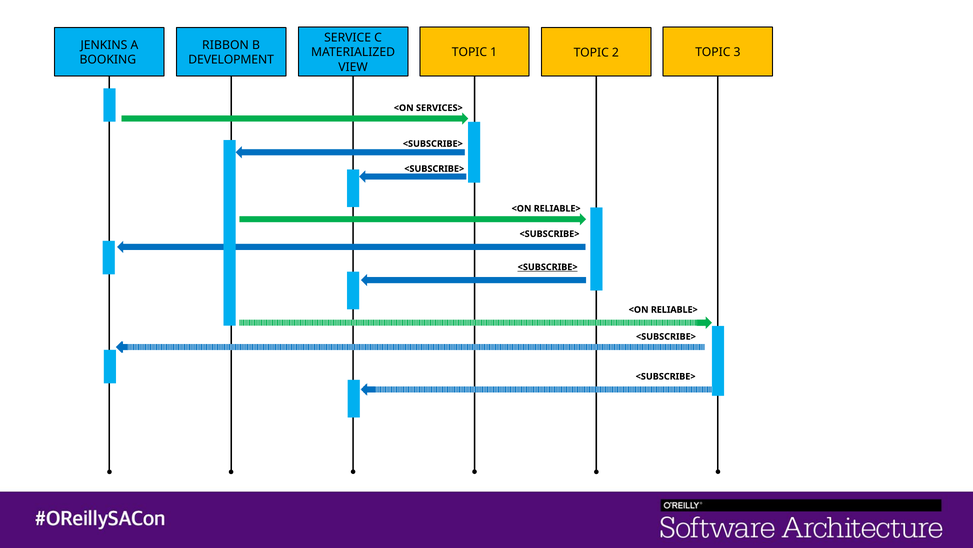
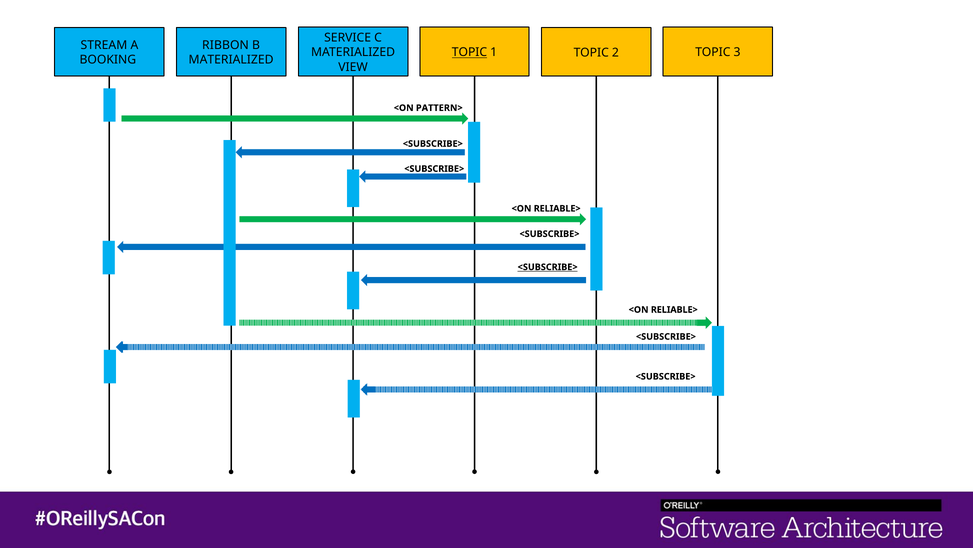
JENKINS: JENKINS -> STREAM (104, 45)
TOPIC underline: none -> present (469, 52)
DEVELOPMENT: DEVELOPMENT -> MATERIALIZED (231, 60)
SERVICES>: SERVICES> -> PATTERN> (439, 108)
